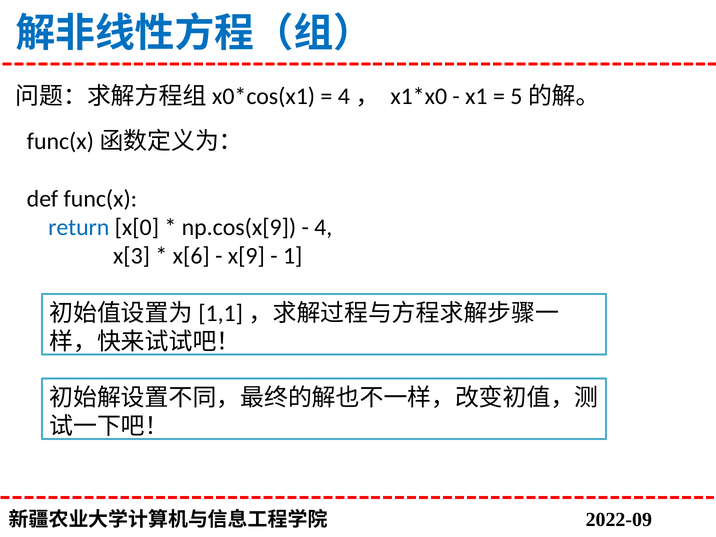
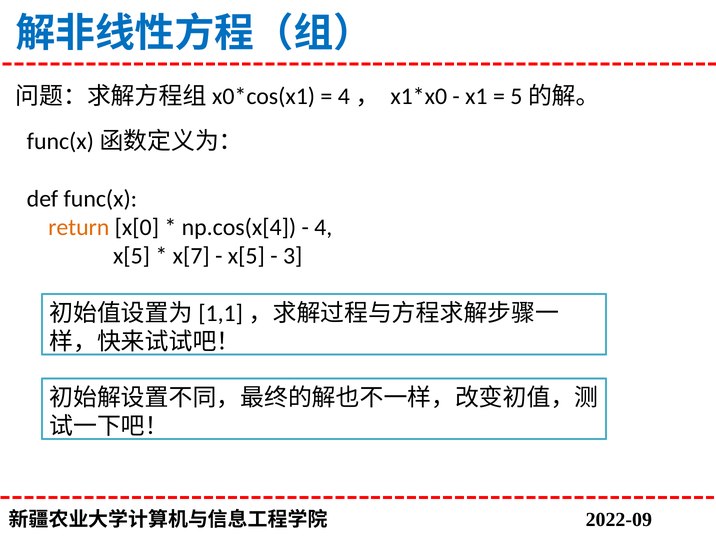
return colour: blue -> orange (79, 227)
np.cos(x[9: np.cos(x[9 -> np.cos(x[4 (239, 227)
x[3: x[3 -> x[5 (132, 256)
x[6: x[6 -> x[7 (191, 256)
x[9: x[9 -> x[5 (246, 256)
1: 1 -> 3 (293, 256)
